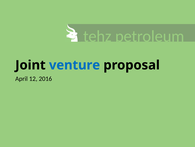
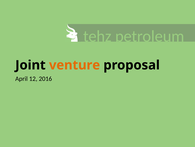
venture colour: blue -> orange (75, 65)
